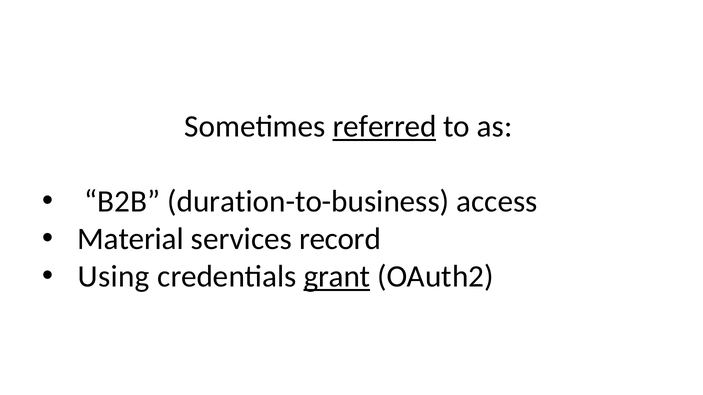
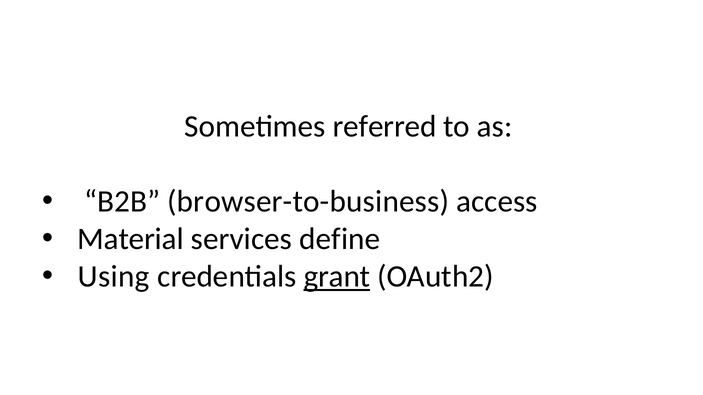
referred underline: present -> none (385, 127)
duration-to-business: duration-to-business -> browser-to-business (308, 202)
record: record -> define (340, 239)
